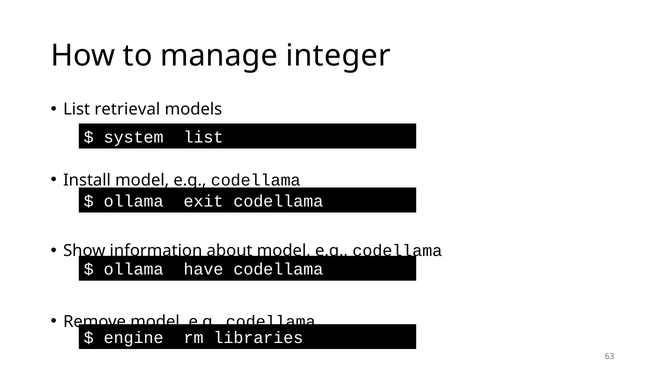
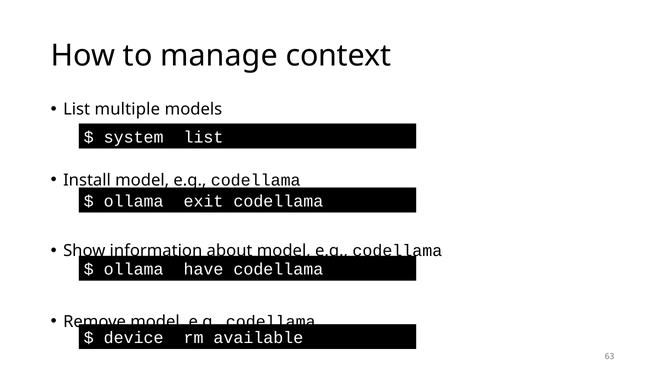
integer: integer -> context (339, 56)
retrieval: retrieval -> multiple (127, 109)
engine: engine -> device (134, 338)
libraries: libraries -> available (258, 338)
